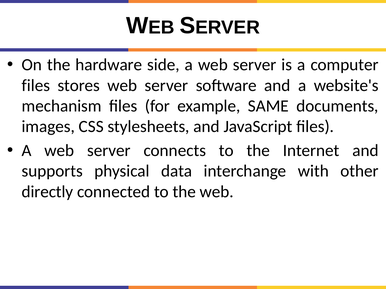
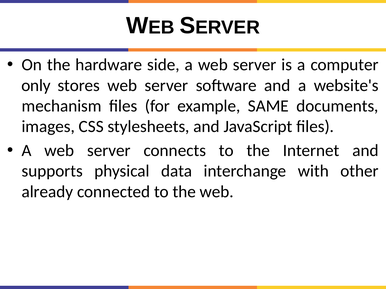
files: files -> only (36, 86)
directly: directly -> already (47, 192)
